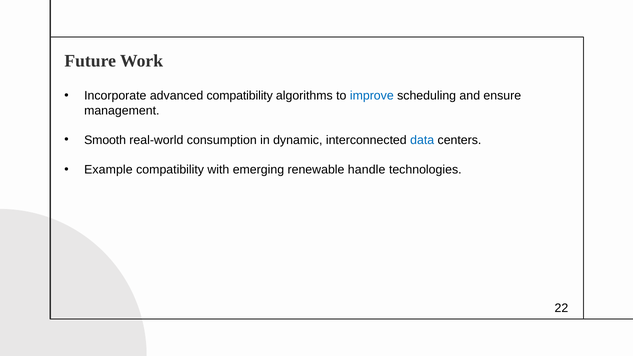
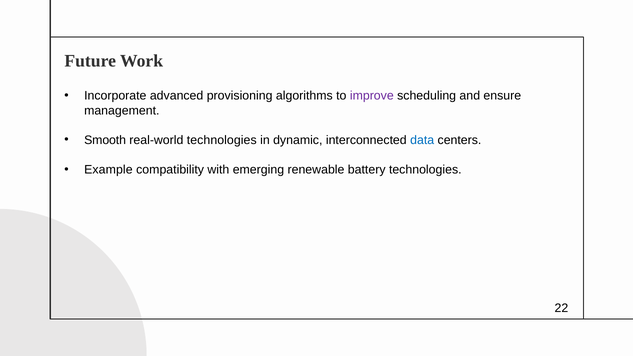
advanced compatibility: compatibility -> provisioning (240, 96)
improve colour: blue -> purple (372, 96)
real-world consumption: consumption -> technologies (222, 140)
handle: handle -> battery (367, 170)
